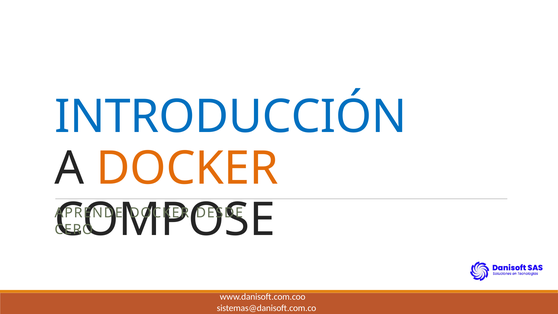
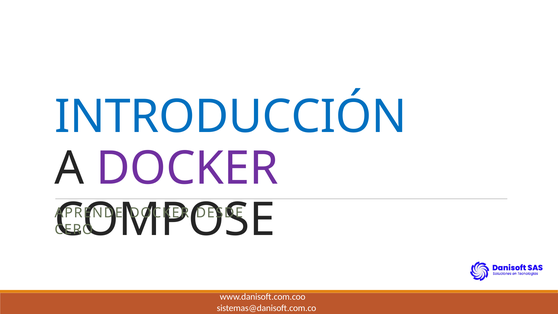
DOCKER colour: orange -> purple (187, 168)
